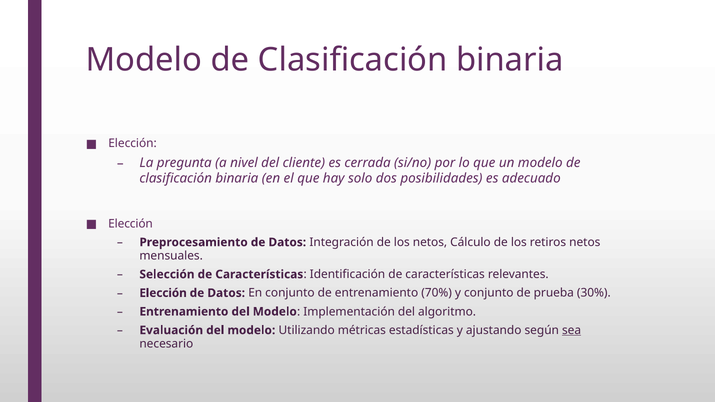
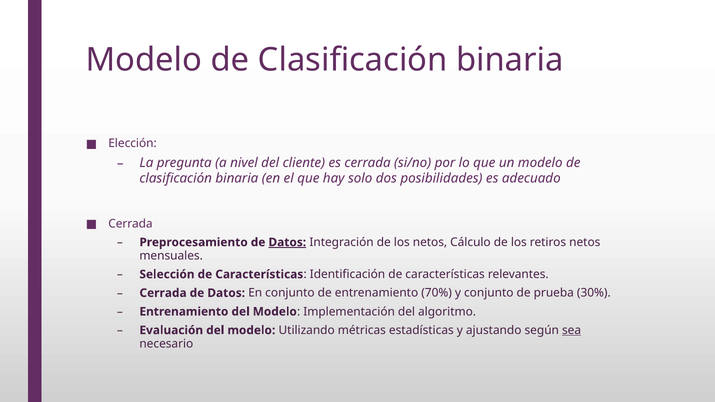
Elección: Elección -> Cerrada (130, 224)
Datos underline: none -> present (287, 242)
Elección: Elección -> Cerrada (163, 293)
